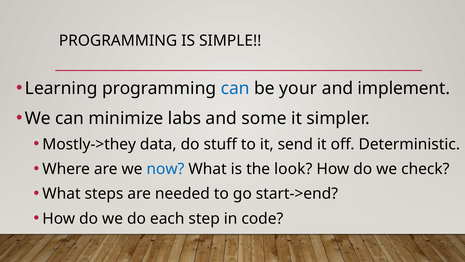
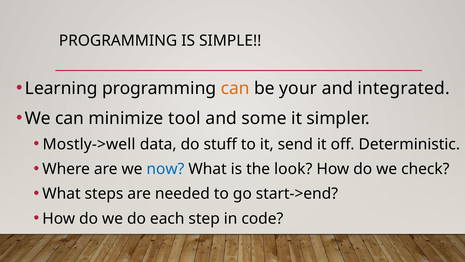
can colour: blue -> orange (235, 88)
implement: implement -> integrated (404, 88)
labs: labs -> tool (184, 118)
Mostly->they: Mostly->they -> Mostly->well (89, 144)
